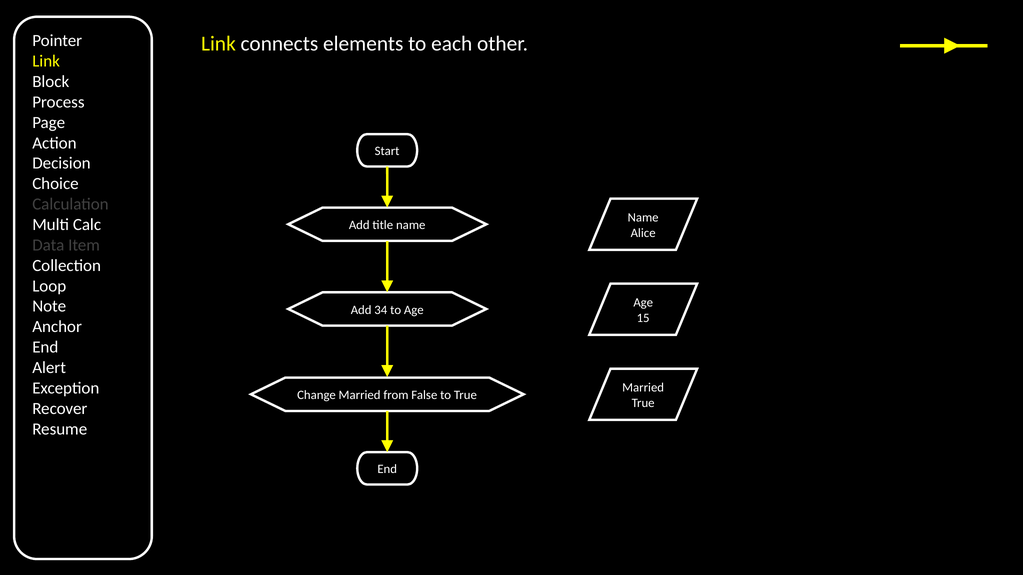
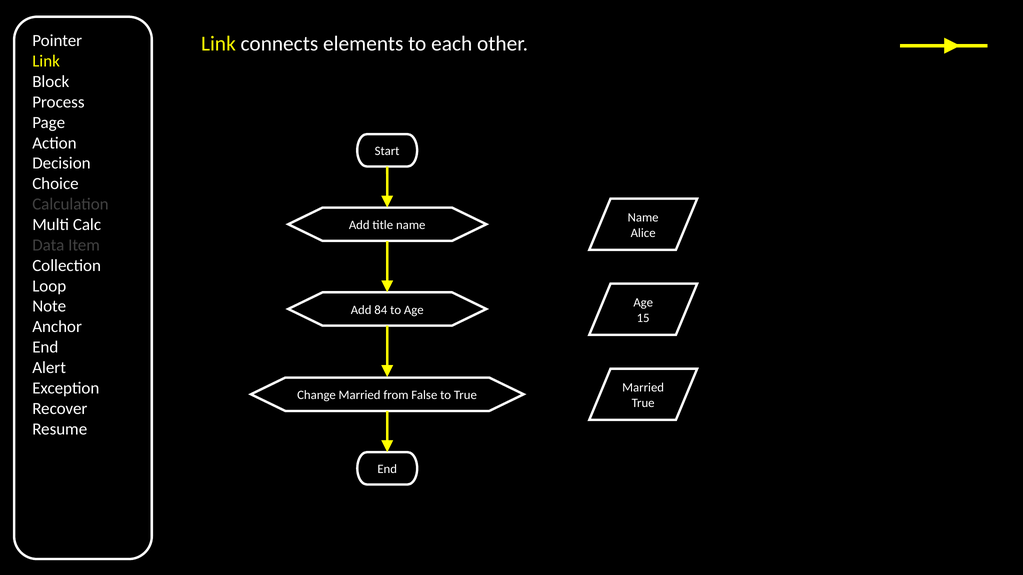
34: 34 -> 84 (381, 310)
